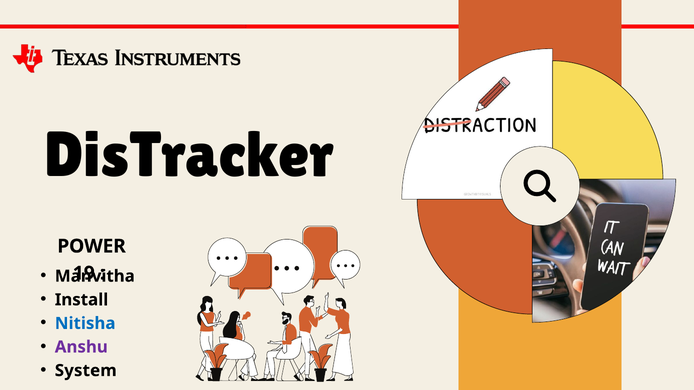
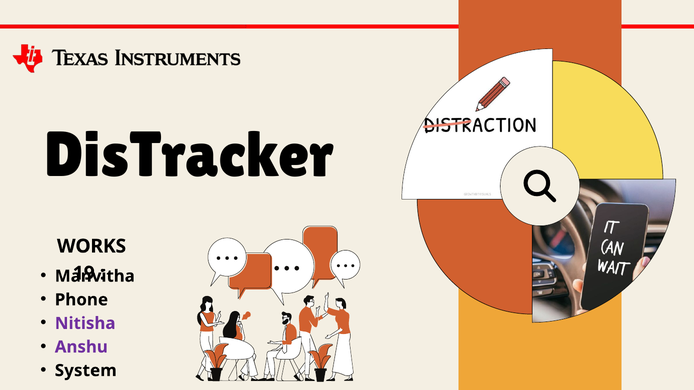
POWER: POWER -> WORKS (92, 246)
Install: Install -> Phone (81, 300)
Nitisha colour: blue -> purple (85, 324)
